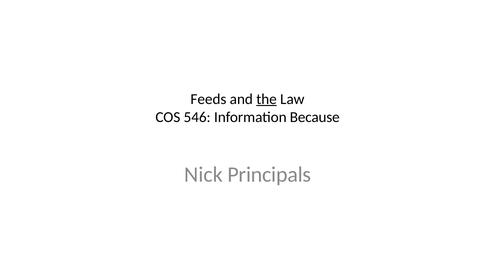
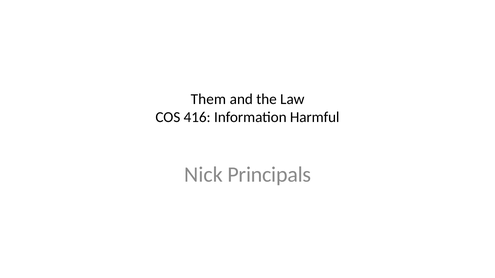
Feeds: Feeds -> Them (208, 99)
the underline: present -> none (267, 99)
546: 546 -> 416 (197, 117)
Because: Because -> Harmful (315, 117)
